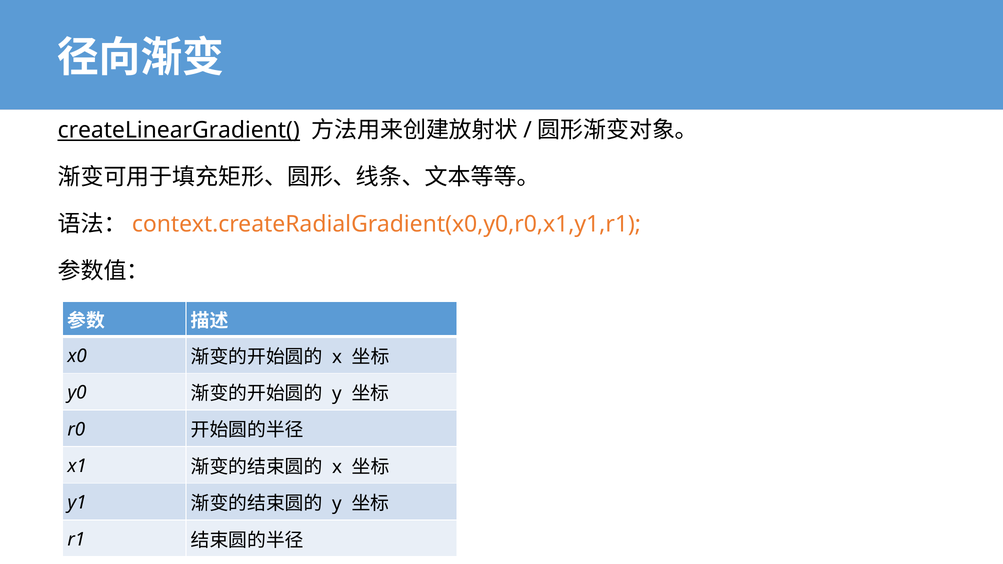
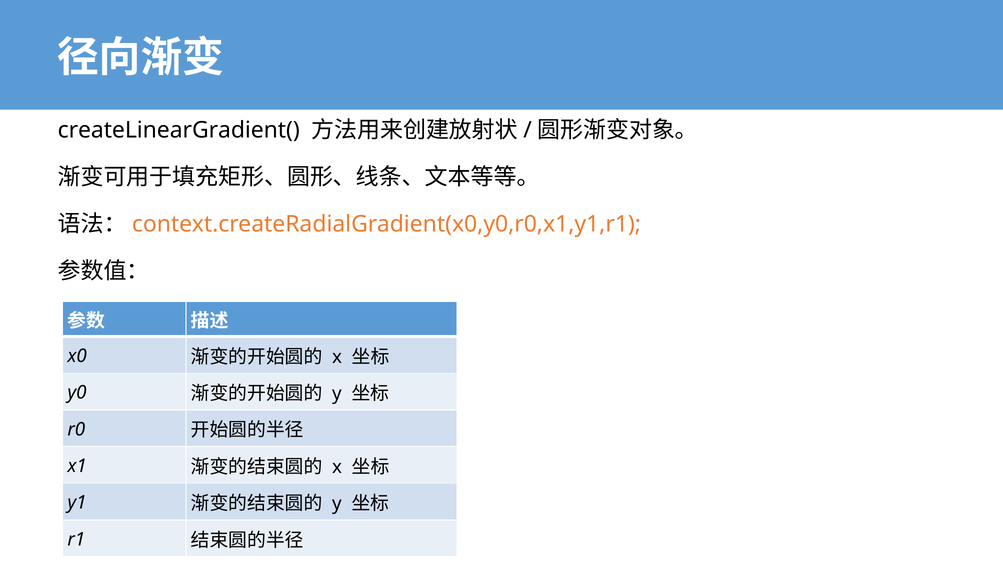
createLinearGradient( underline: present -> none (179, 130)
